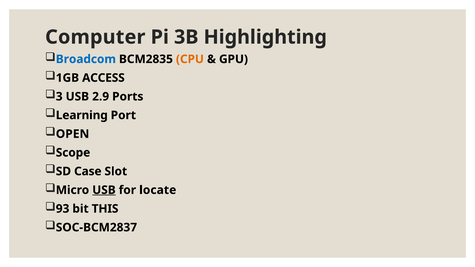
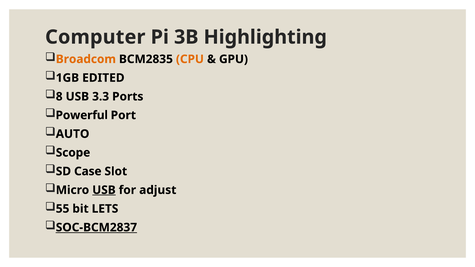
Broadcom colour: blue -> orange (86, 59)
ACCESS: ACCESS -> EDITED (103, 78)
3: 3 -> 8 (59, 97)
2.9: 2.9 -> 3.3 (101, 97)
Learning: Learning -> Powerful (82, 115)
OPEN: OPEN -> AUTO (73, 134)
locate: locate -> adjust (158, 190)
93: 93 -> 55 (63, 209)
THIS: THIS -> LETS (105, 209)
SOC-BCM2837 underline: none -> present (96, 228)
